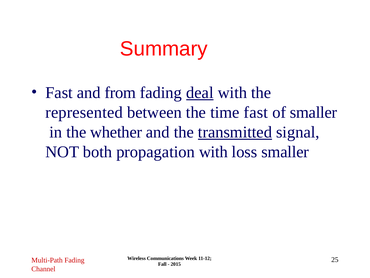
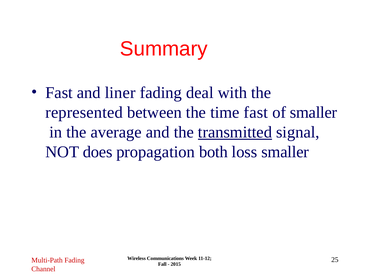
from: from -> liner (120, 93)
deal underline: present -> none (200, 93)
whether: whether -> average (116, 132)
both: both -> does (98, 152)
propagation with: with -> both (213, 152)
